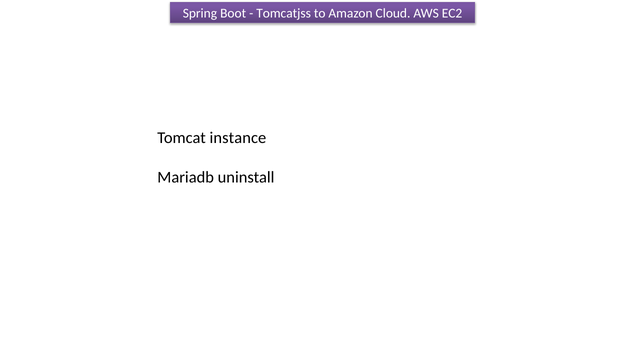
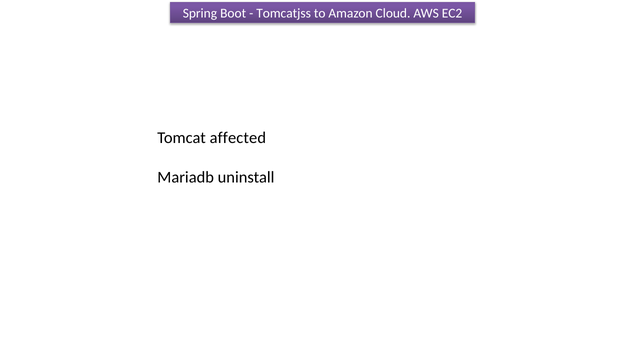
instance: instance -> affected (238, 138)
